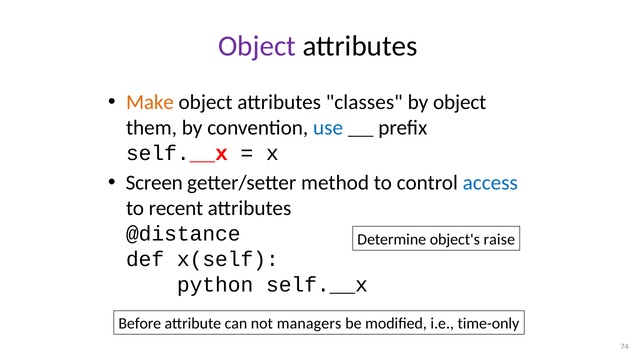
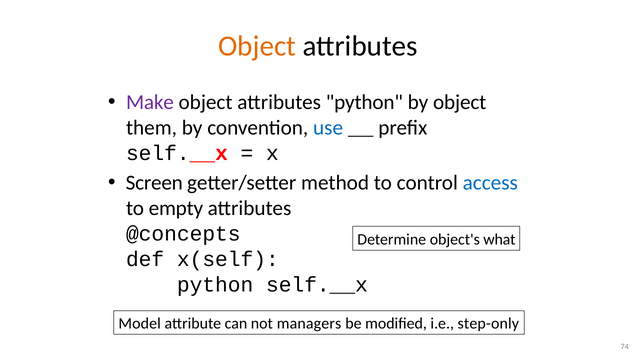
Object colour: purple -> orange (257, 46)
Make colour: orange -> purple (150, 102)
attributes classes: classes -> python (364, 102)
recent: recent -> empty (176, 208)
@distance: @distance -> @concepts (183, 234)
raise: raise -> what (499, 239)
Before: Before -> Model (140, 323)
time-only: time-only -> step-only (488, 323)
